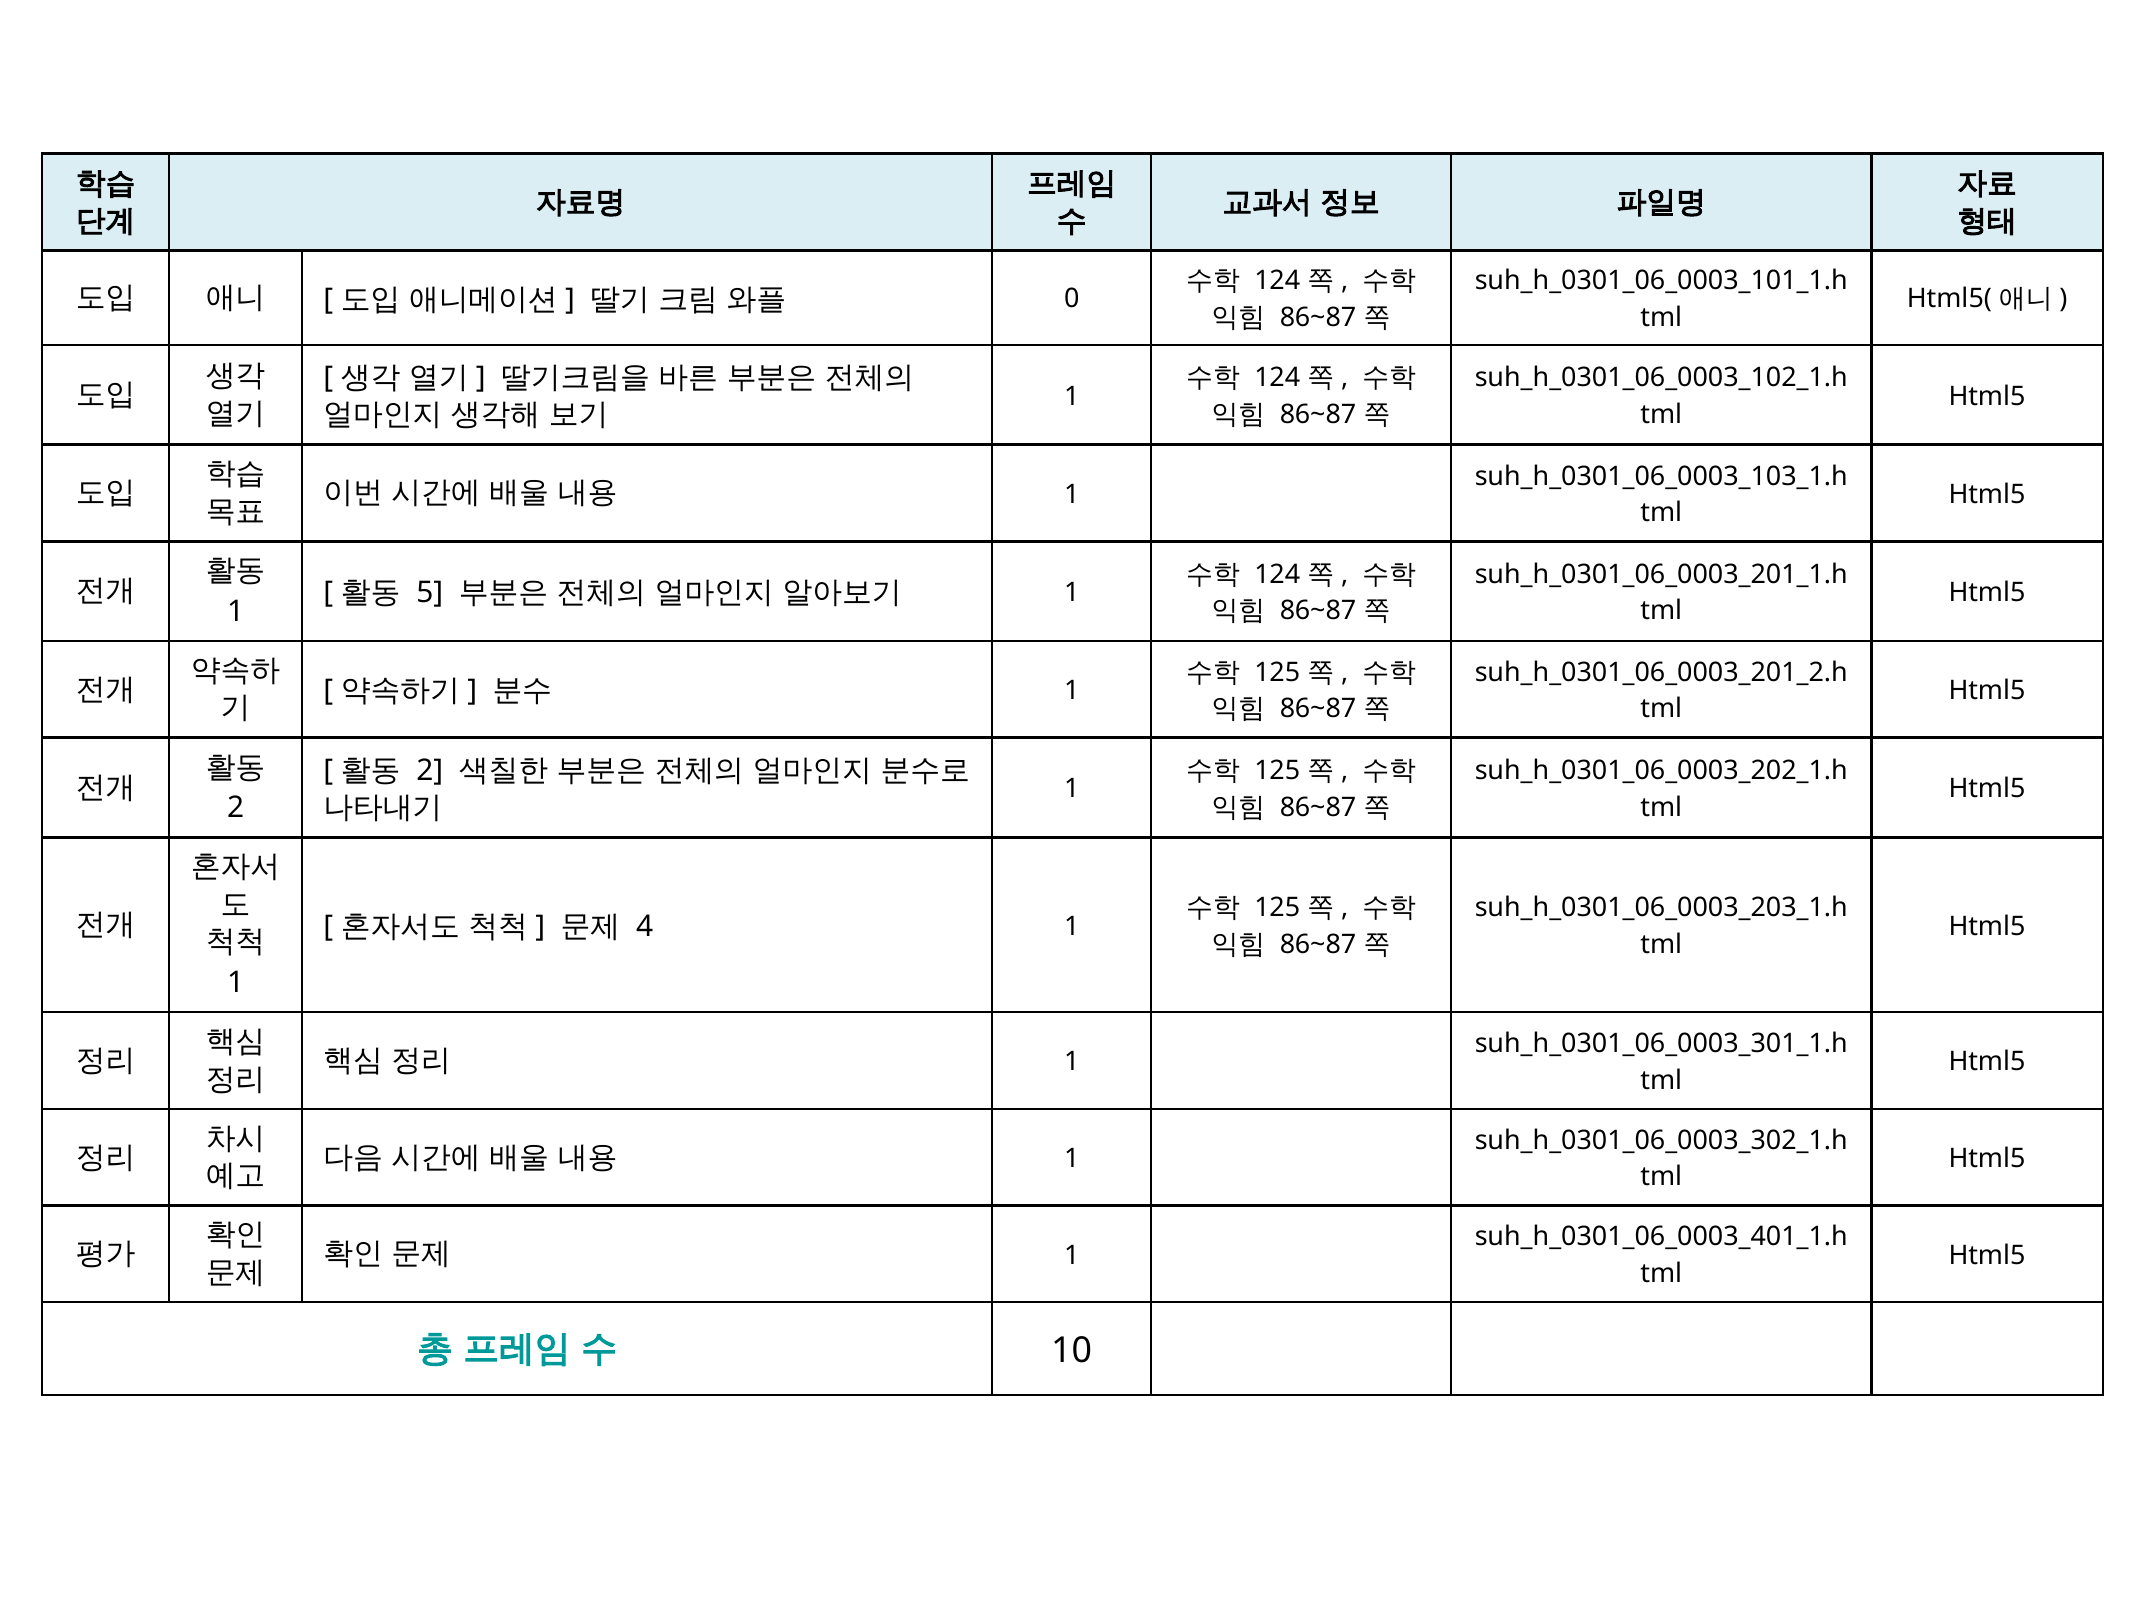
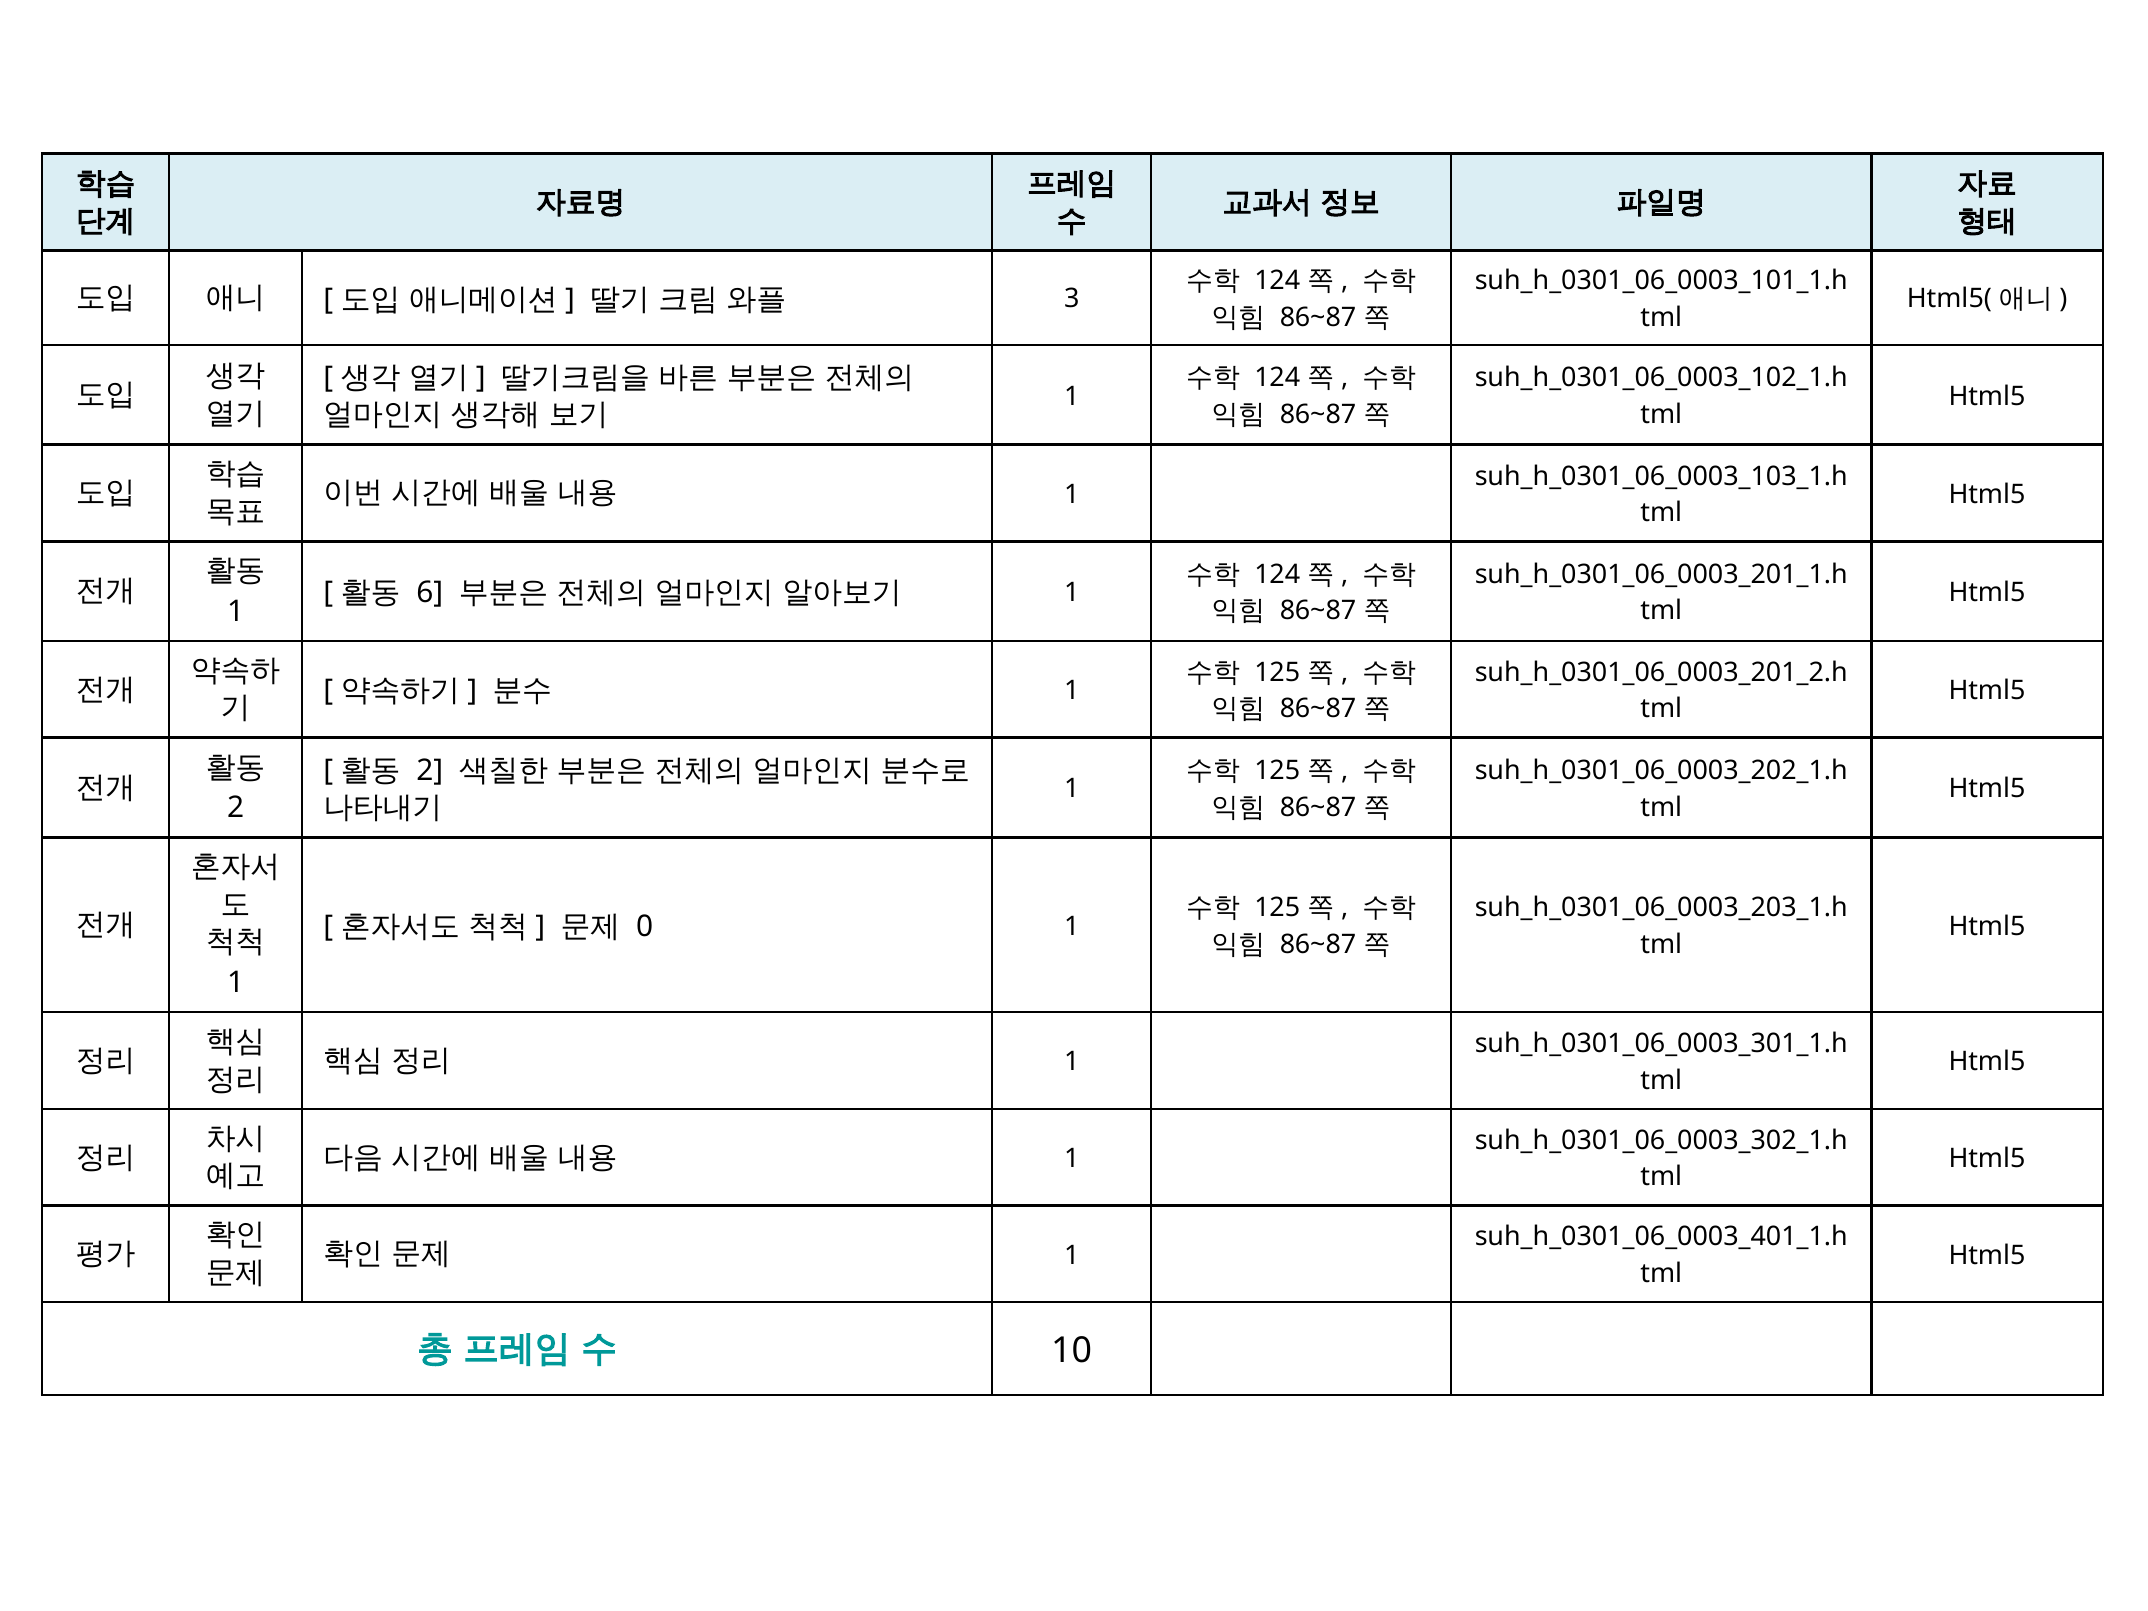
0: 0 -> 3 (1072, 299)
5: 5 -> 6 (430, 593)
4: 4 -> 0 (645, 926)
